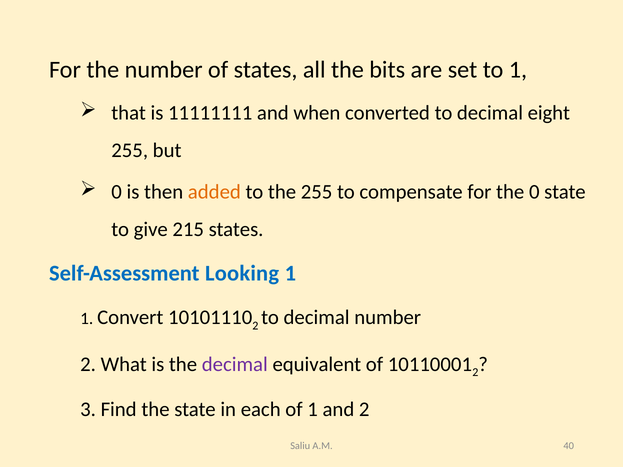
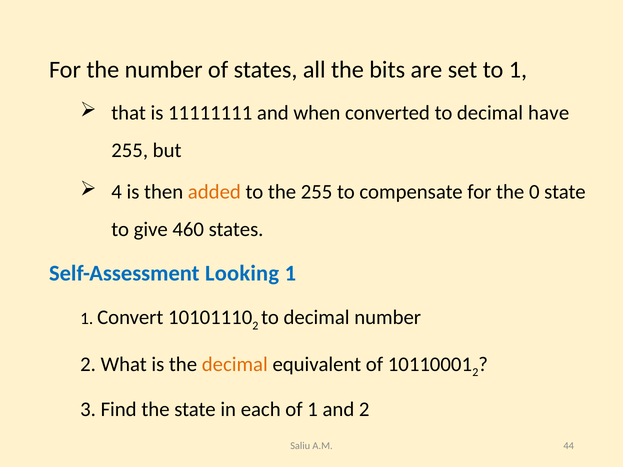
eight: eight -> have (549, 113)
0: 0 -> 4 (117, 192)
215: 215 -> 460 (188, 230)
decimal colour: purple -> orange (235, 365)
40: 40 -> 44 (569, 446)
